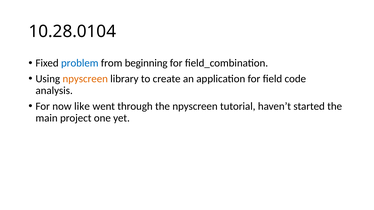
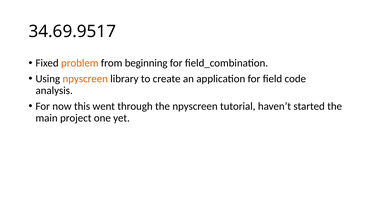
10.28.0104: 10.28.0104 -> 34.69.9517 (72, 31)
problem colour: blue -> orange (80, 63)
like: like -> this (82, 106)
